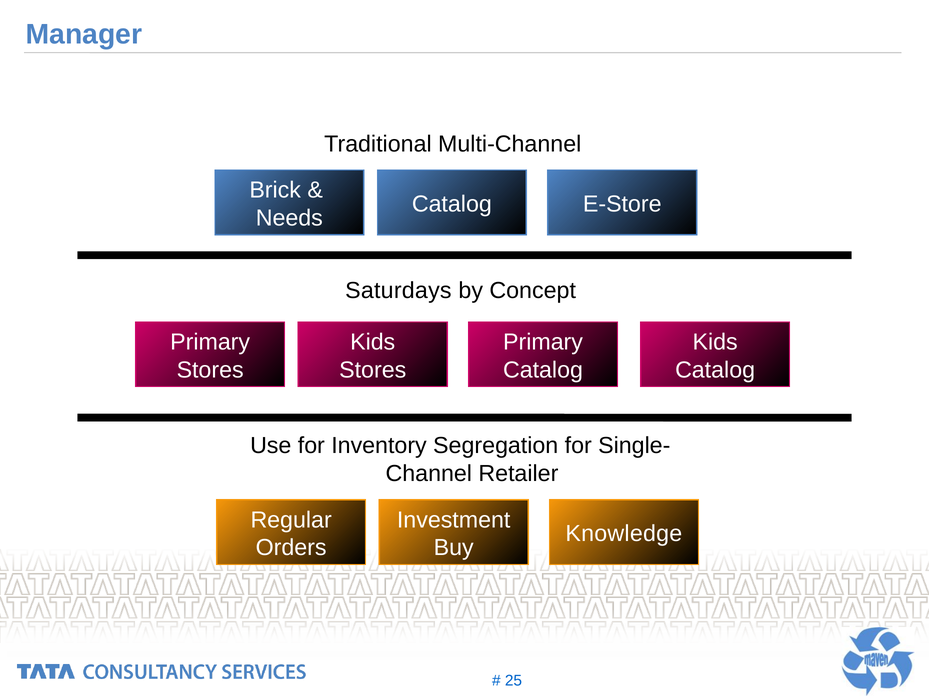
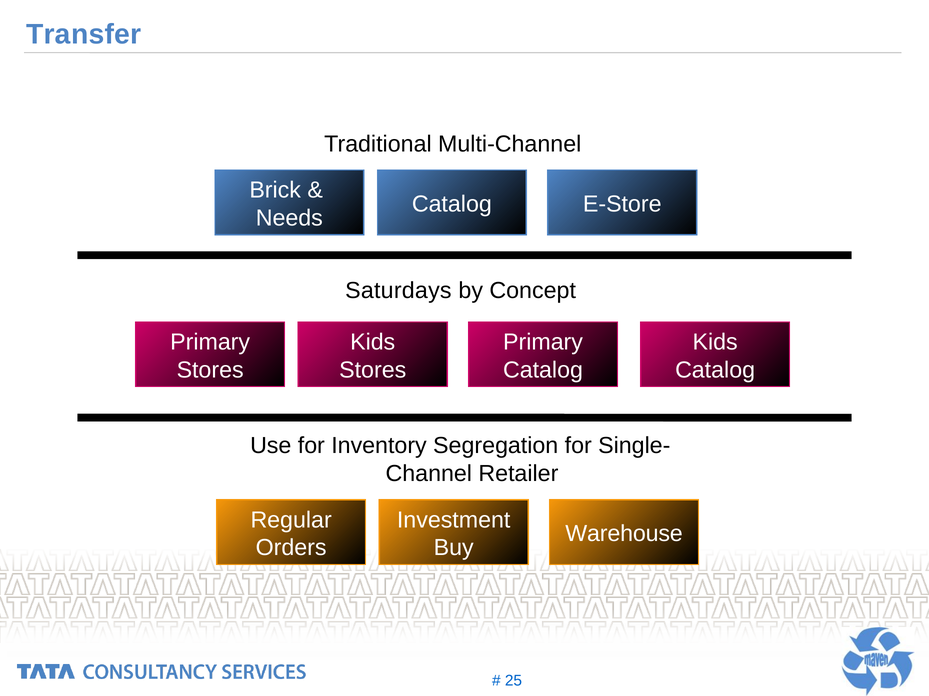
Manager: Manager -> Transfer (84, 34)
Knowledge: Knowledge -> Warehouse (624, 534)
